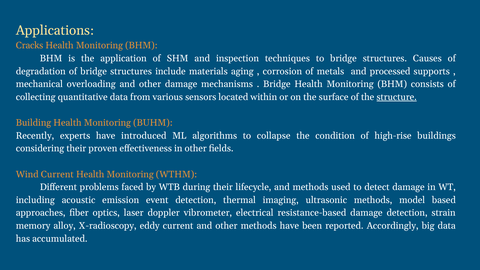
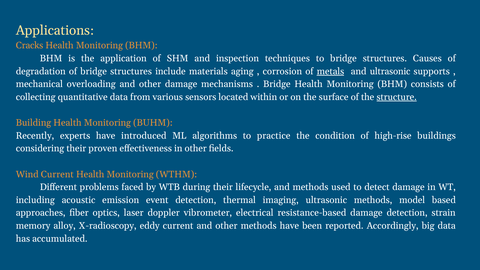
metals underline: none -> present (330, 71)
and processed: processed -> ultrasonic (390, 71)
collapse: collapse -> practice (274, 136)
